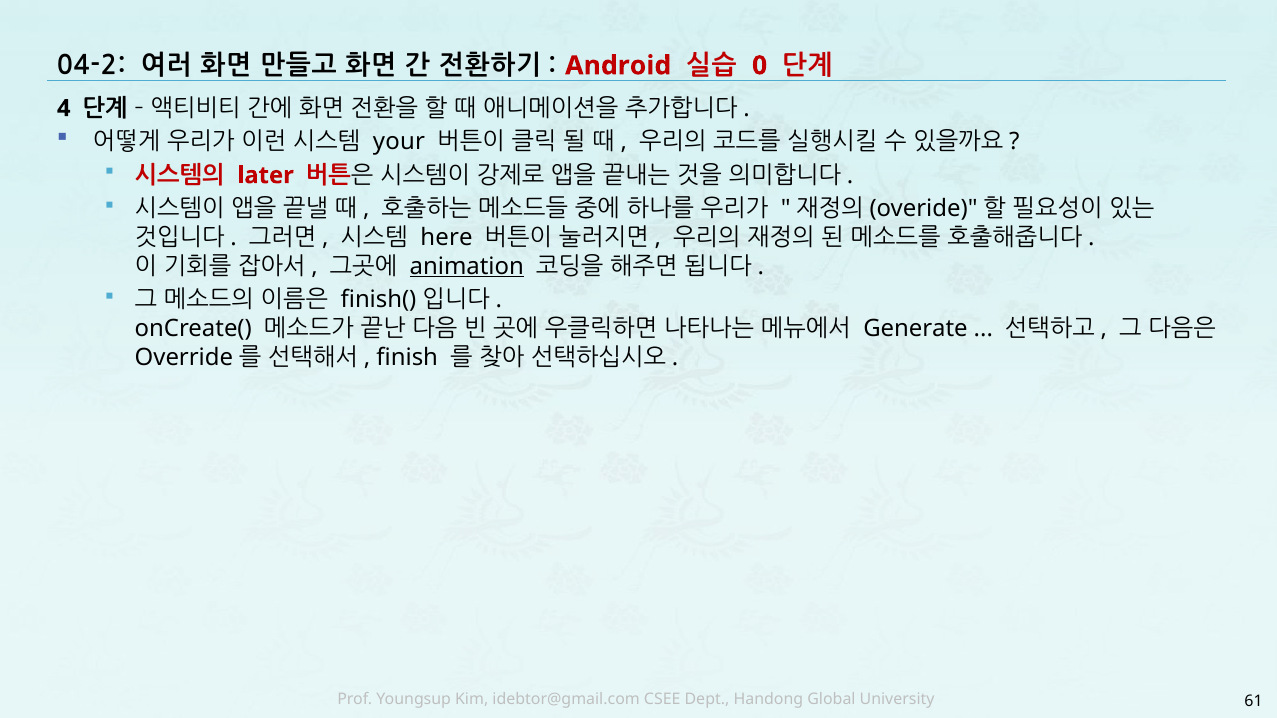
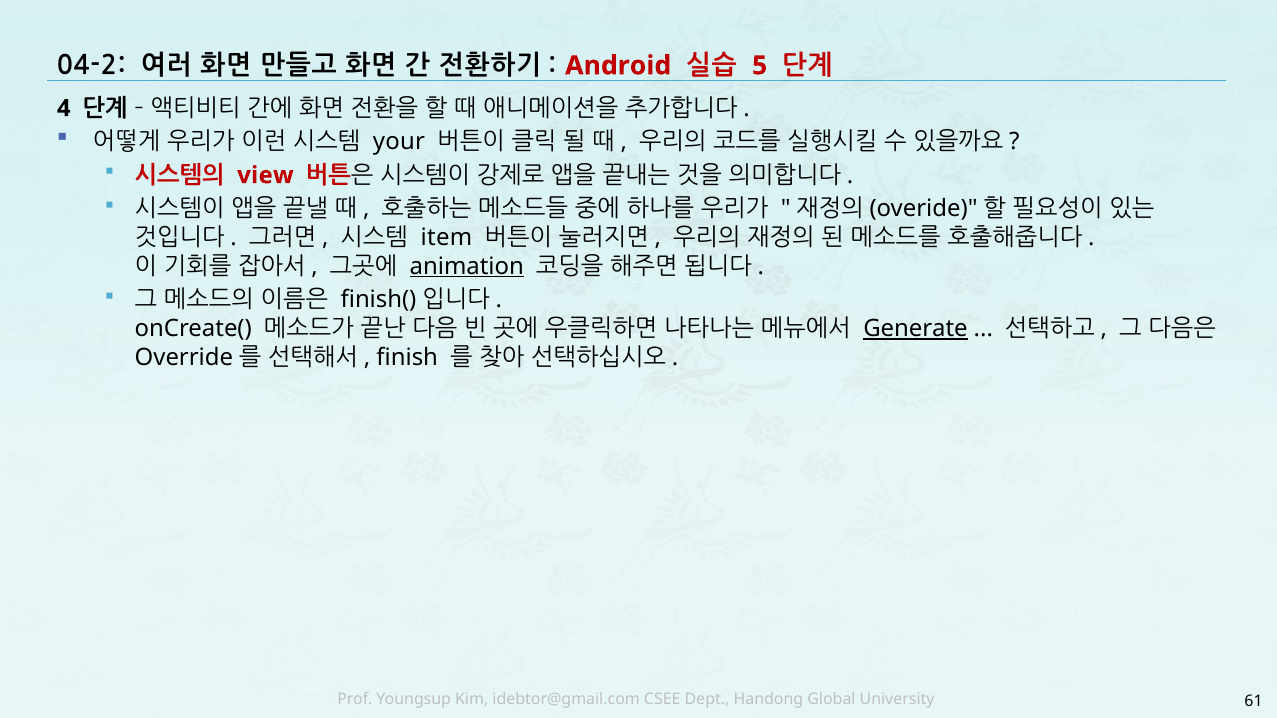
0: 0 -> 5 (760, 66)
later: later -> view (265, 175)
here: here -> item (446, 238)
Generate underline: none -> present (915, 329)
